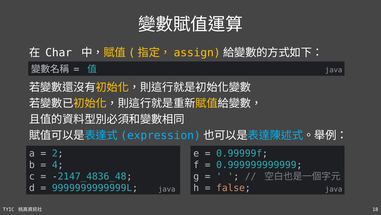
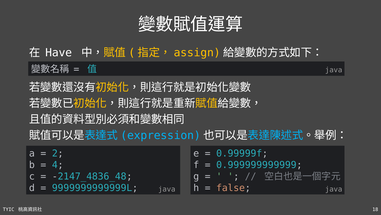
Char: Char -> Have (59, 53)
